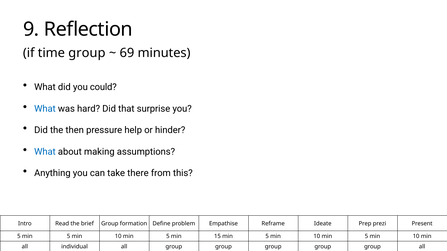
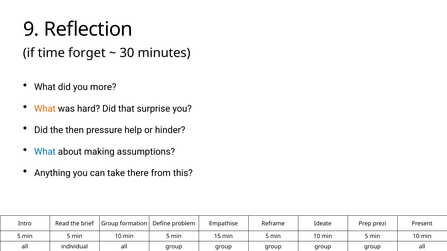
time group: group -> forget (87, 53)
69: 69 -> 30 (127, 53)
could: could -> more (103, 87)
What colour: blue -> orange (45, 109)
